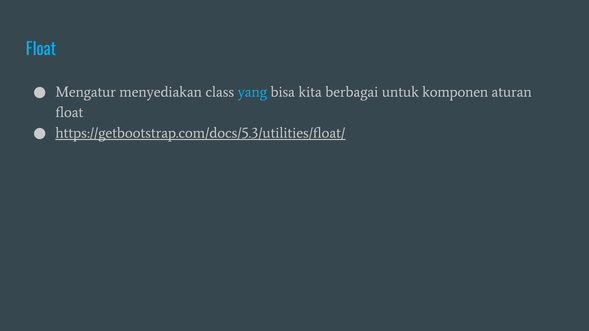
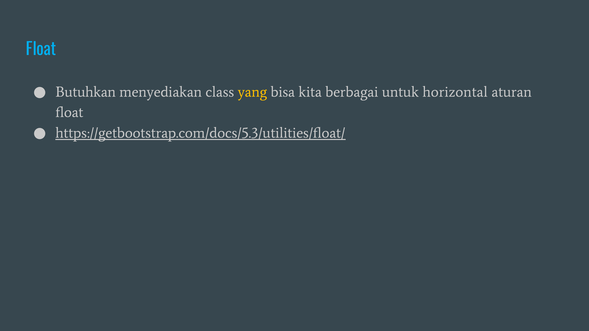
Mengatur: Mengatur -> Butuhkan (86, 92)
yang colour: light blue -> yellow (252, 92)
komponen: komponen -> horizontal (455, 92)
